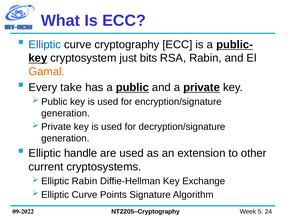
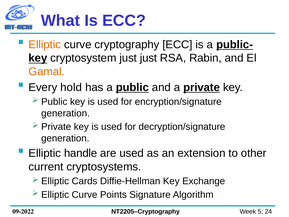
Elliptic colour: blue -> orange (45, 45)
just bits: bits -> just (148, 58)
take: take -> hold (71, 87)
Elliptic Rabin: Rabin -> Cards (85, 181)
